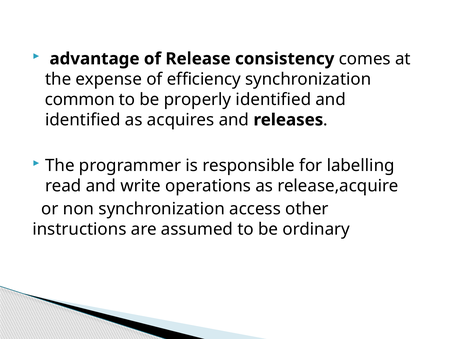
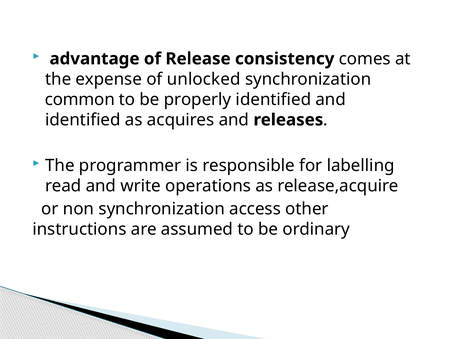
efficiency: efficiency -> unlocked (204, 79)
